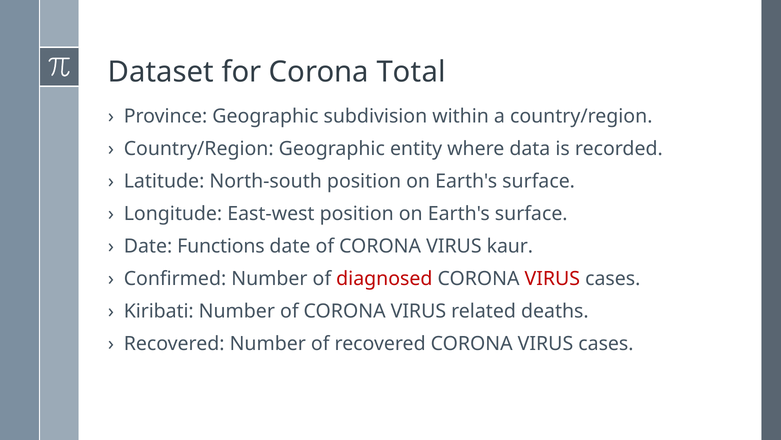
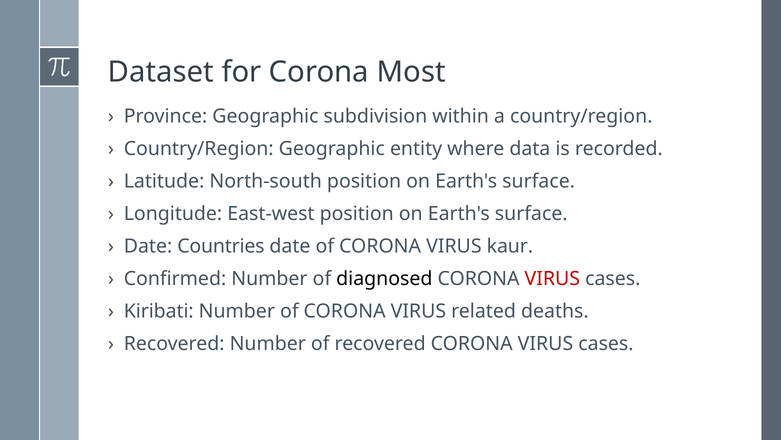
Total: Total -> Most (411, 72)
Functions: Functions -> Countries (221, 246)
diagnosed colour: red -> black (384, 278)
